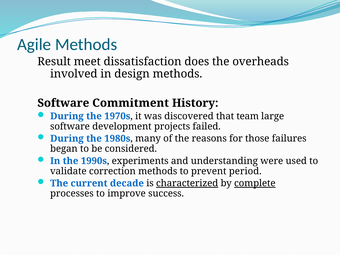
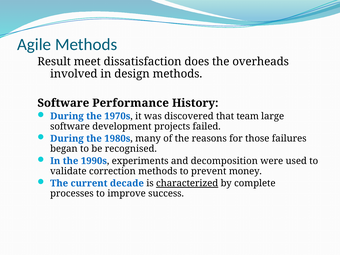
Commitment: Commitment -> Performance (131, 103)
considered: considered -> recognised (131, 149)
understanding: understanding -> decomposition (224, 161)
period: period -> money (245, 171)
complete underline: present -> none (255, 183)
